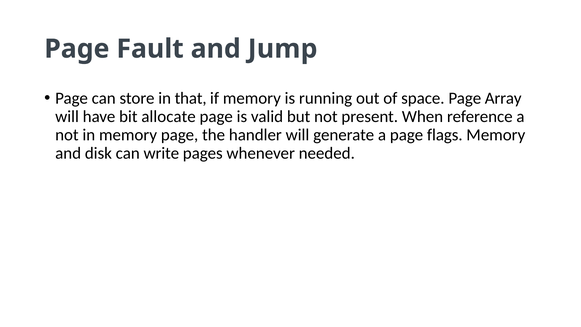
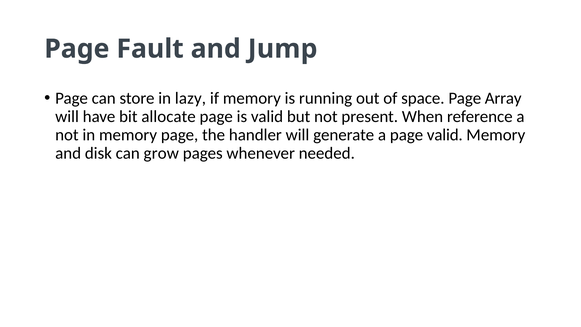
that: that -> lazy (190, 98)
page flags: flags -> valid (445, 135)
write: write -> grow (161, 153)
